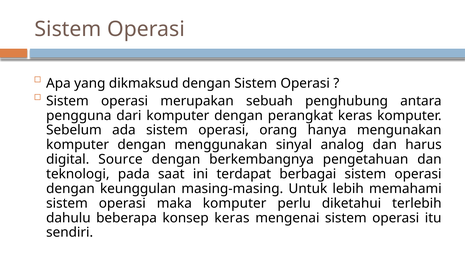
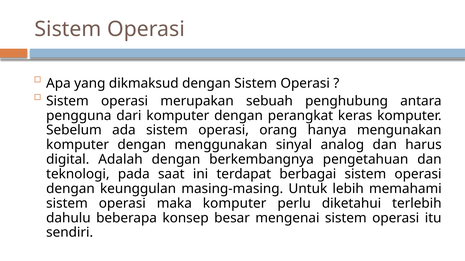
Source: Source -> Adalah (120, 160)
konsep keras: keras -> besar (232, 218)
